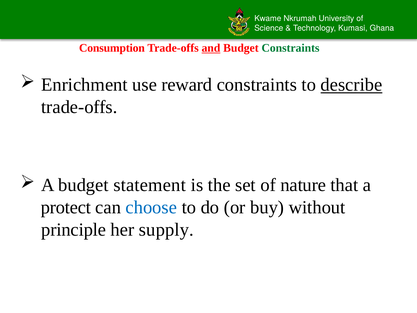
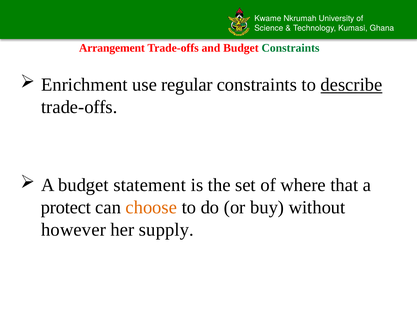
Consumption: Consumption -> Arrangement (112, 48)
and underline: present -> none (211, 48)
reward: reward -> regular (187, 85)
nature: nature -> where (303, 185)
choose colour: blue -> orange (151, 207)
principle: principle -> however (74, 229)
